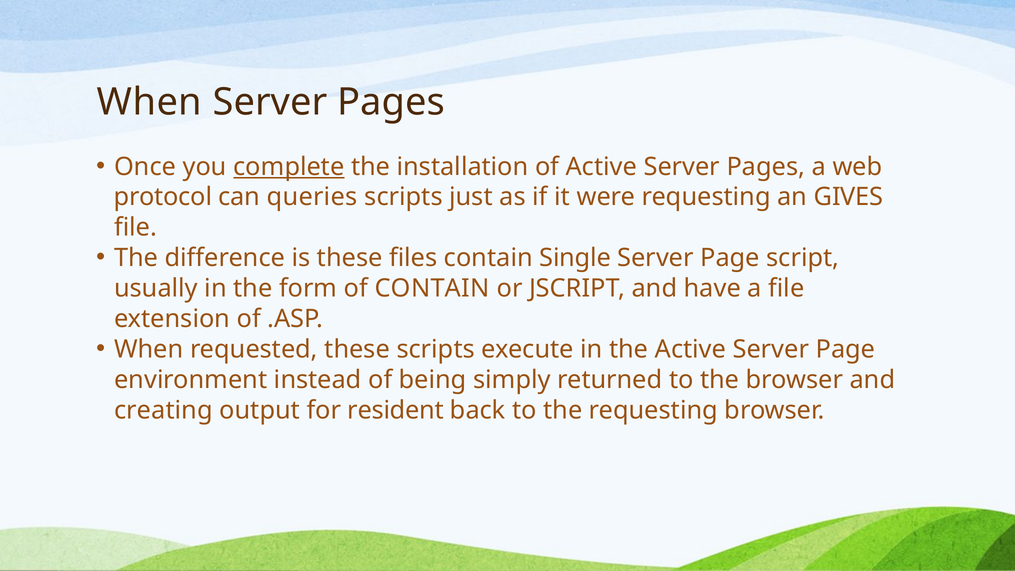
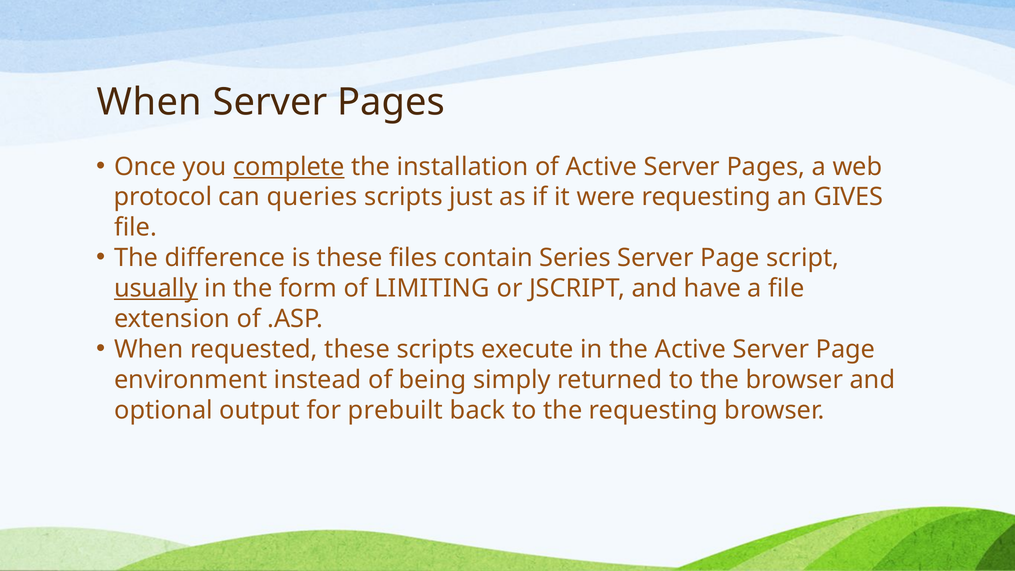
Single: Single -> Series (575, 258)
usually underline: none -> present (156, 288)
of CONTAIN: CONTAIN -> LIMITING (432, 288)
creating: creating -> optional (163, 410)
resident: resident -> prebuilt (395, 410)
